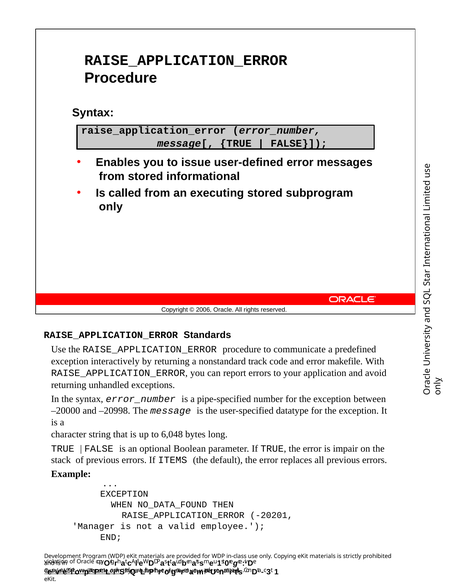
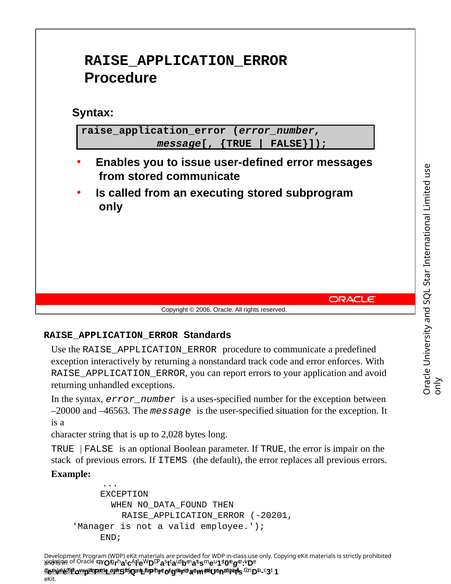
stored informational: informational -> communicate (203, 176)
makefile: makefile -> enforces (345, 361)
pipe-specified: pipe-specified -> uses-specified (224, 399)
–20998: –20998 -> –46563 (115, 410)
datatype: datatype -> situation (292, 410)
6,048: 6,048 -> 2,028 (172, 434)
